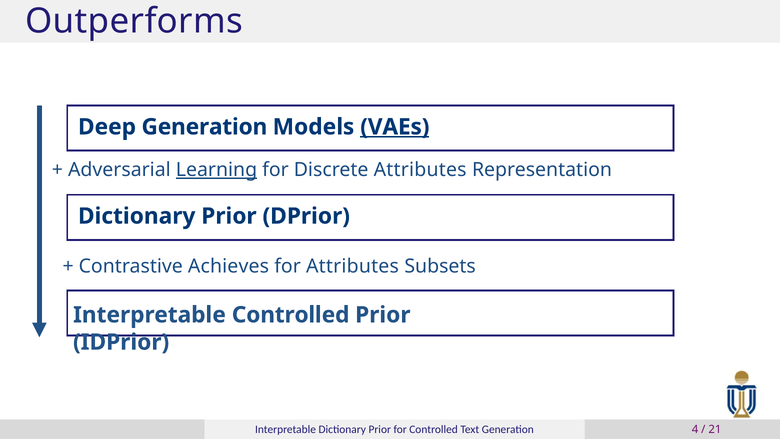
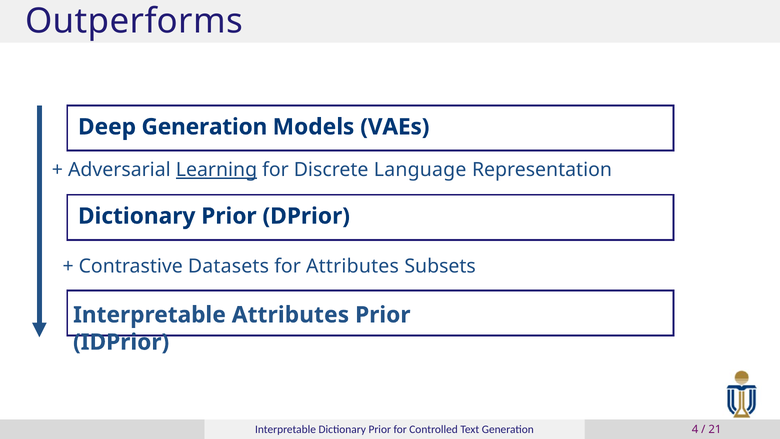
VAEs underline: present -> none (395, 127)
Discrete Attributes: Attributes -> Language (420, 170)
Achieves: Achieves -> Datasets (228, 266)
Interpretable Controlled: Controlled -> Attributes (290, 315)
